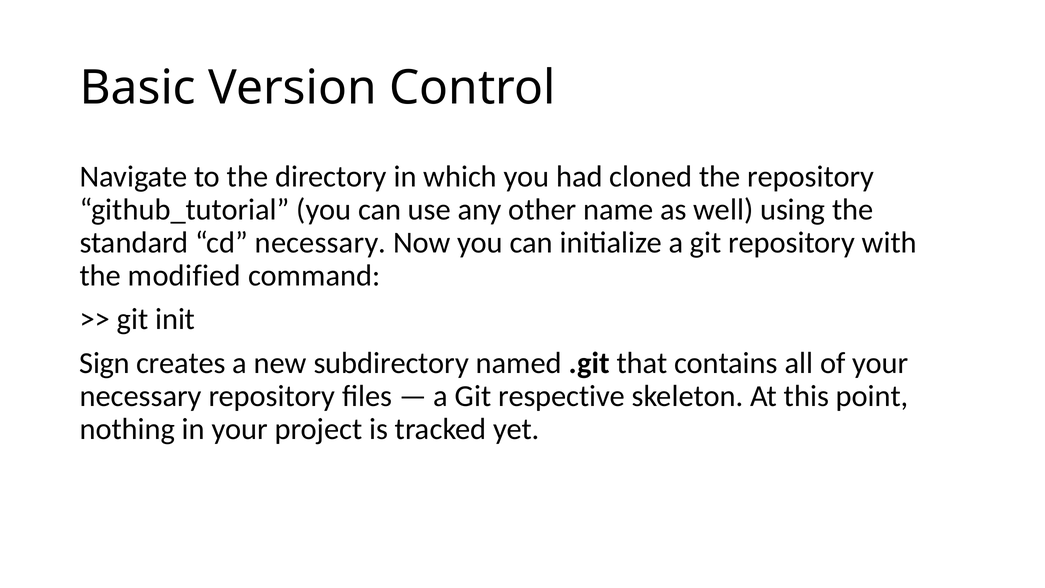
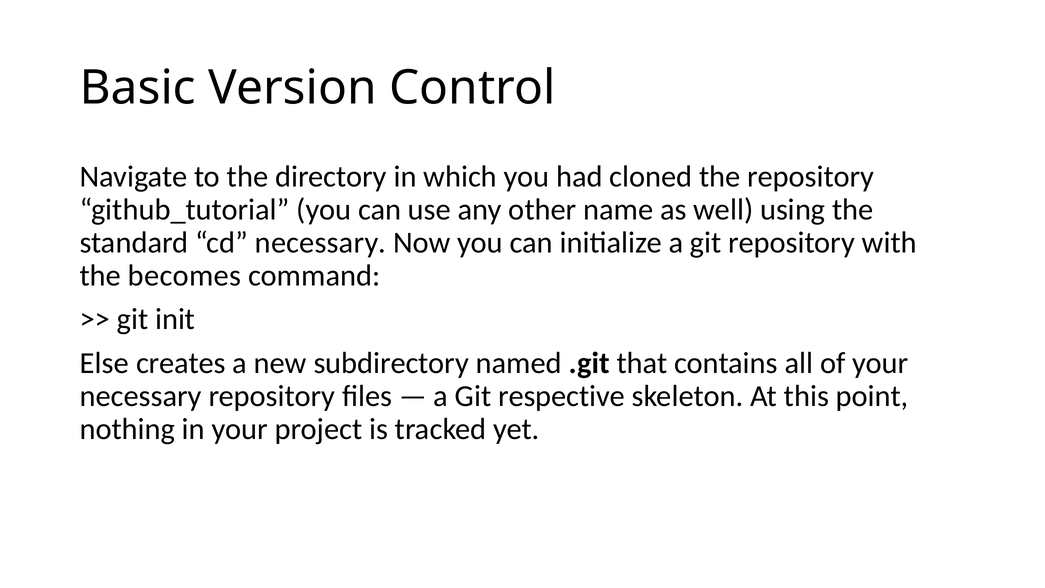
modified: modified -> becomes (184, 275)
Sign: Sign -> Else (104, 363)
